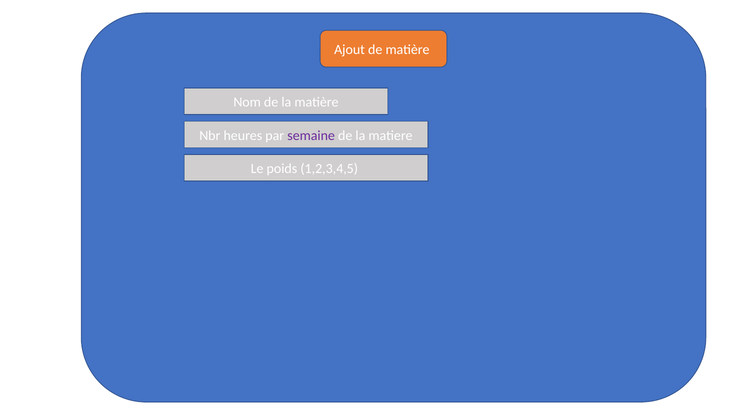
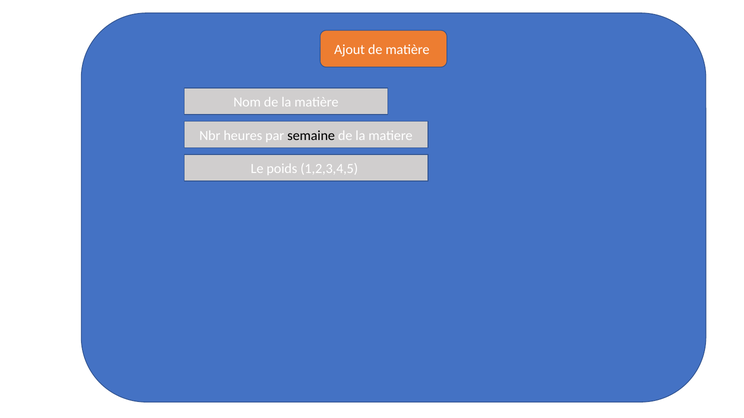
semaine colour: purple -> black (311, 136)
